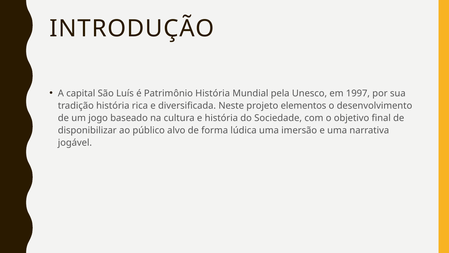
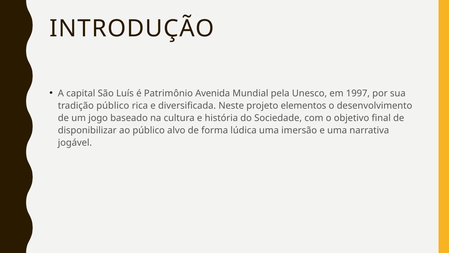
Patrimônio História: História -> Avenida (213, 93)
tradição história: história -> público (113, 106)
